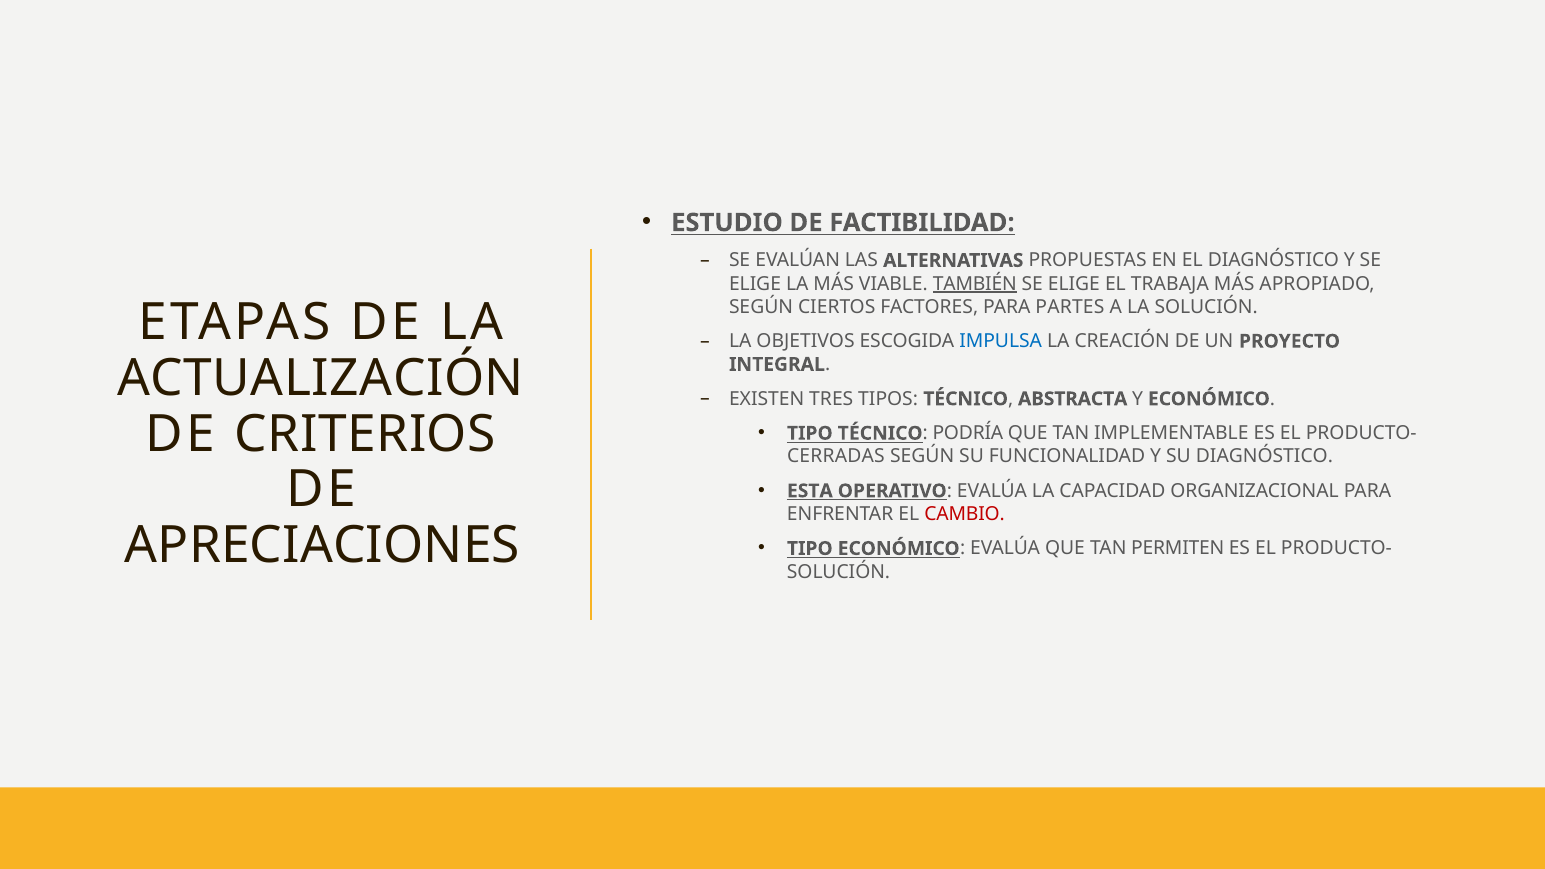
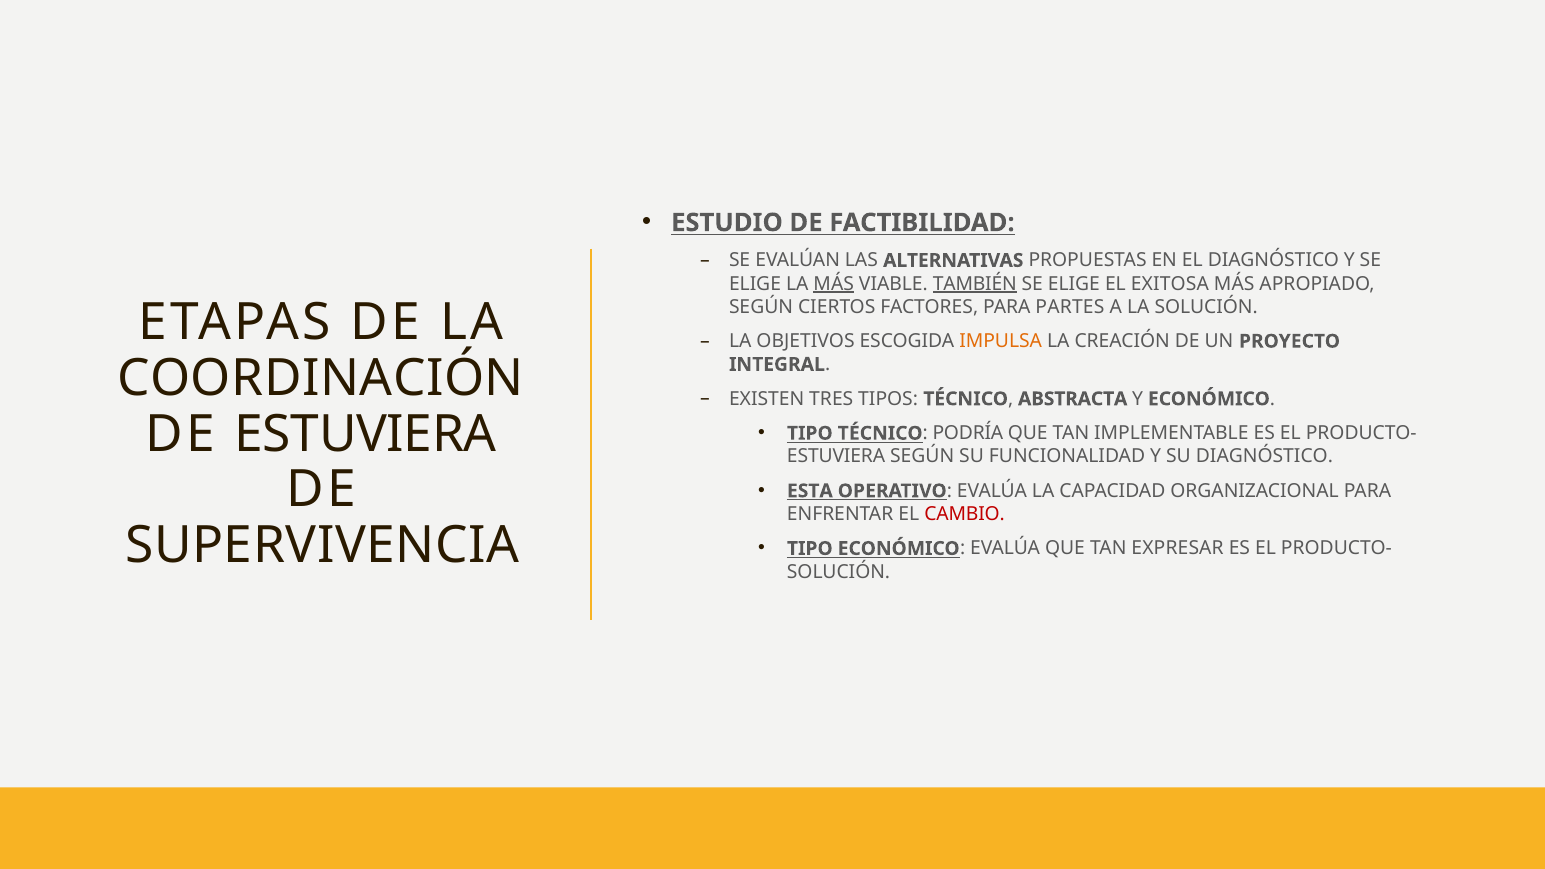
MÁS underline: none -> present (834, 284)
TRABAJA: TRABAJA -> EXITOSA (1170, 284)
IMPULSA colour: blue -> orange (1001, 341)
ACTUALIZACIÓN: ACTUALIZACIÓN -> COORDINACIÓN (321, 379)
DE CRITERIOS: CRITERIOS -> ESTUVIERA (366, 434)
CERRADAS: CERRADAS -> ESTUVIERA (836, 457)
APRECIACIONES: APRECIACIONES -> SUPERVIVENCIA (322, 546)
PERMITEN: PERMITEN -> EXPRESAR (1178, 549)
